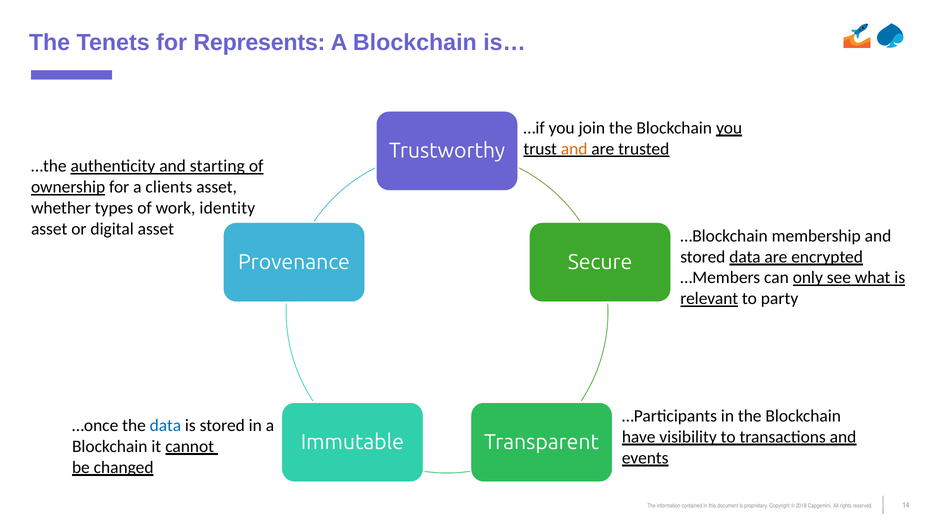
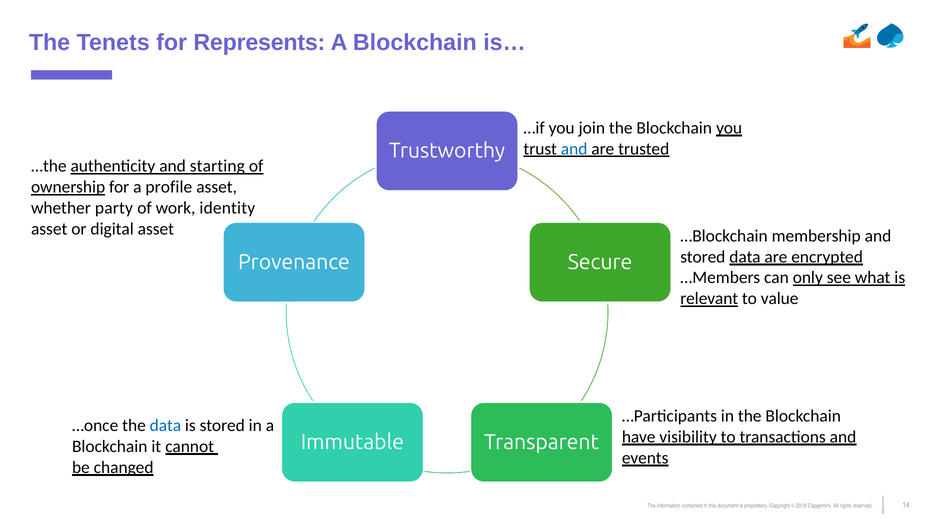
and colour: orange -> blue (574, 149)
clients: clients -> profile (169, 187)
types: types -> party (114, 208)
party: party -> value (780, 298)
